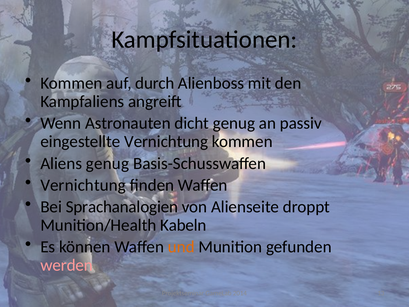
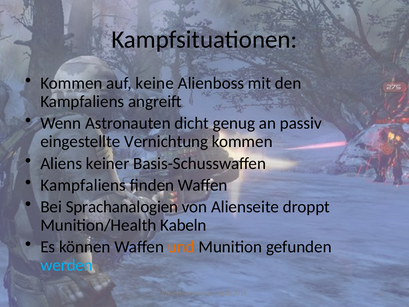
durch: durch -> keine (155, 83)
Aliens genug: genug -> keiner (108, 163)
Vernichtung: Vernichtung -> Kampfaliens (83, 185)
werden colour: pink -> light blue (67, 265)
